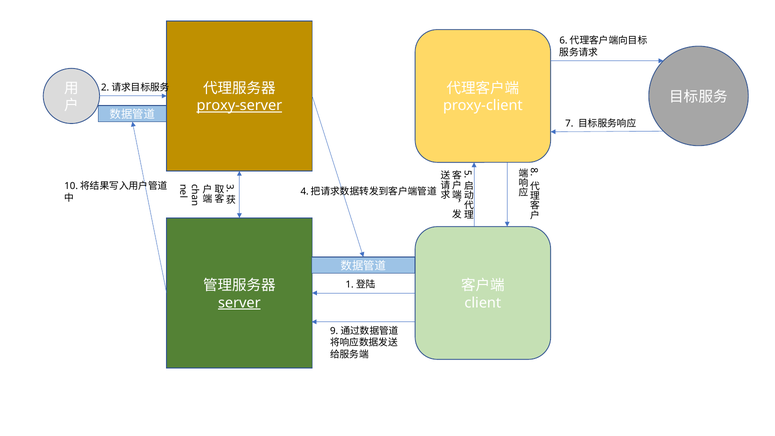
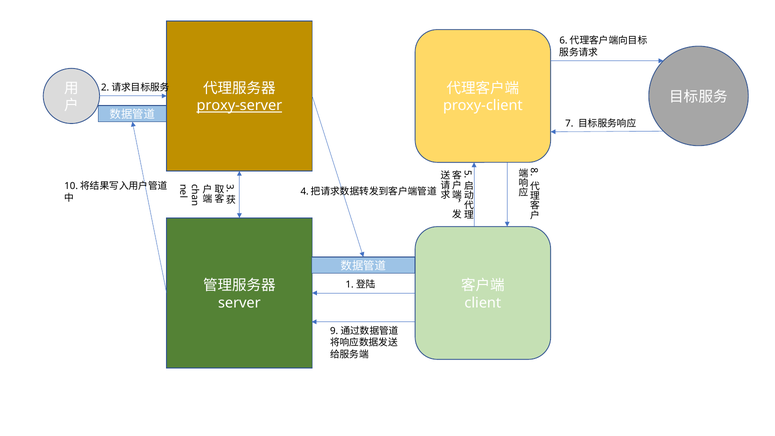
server underline: present -> none (239, 303)
